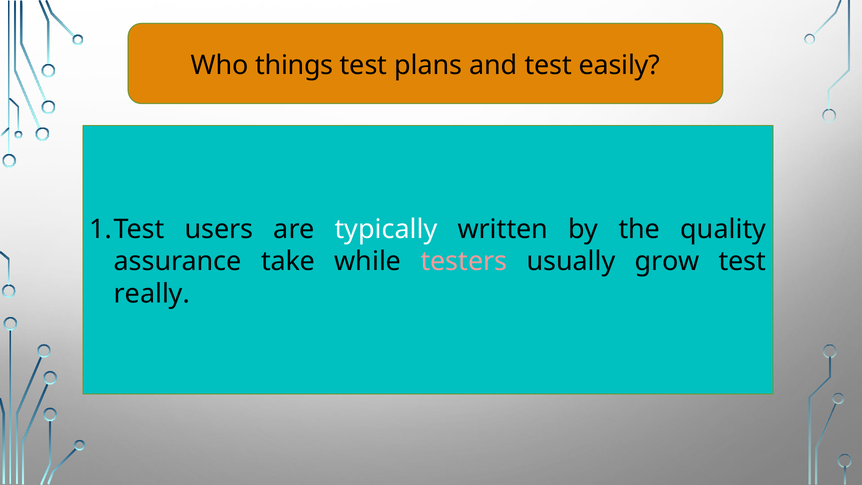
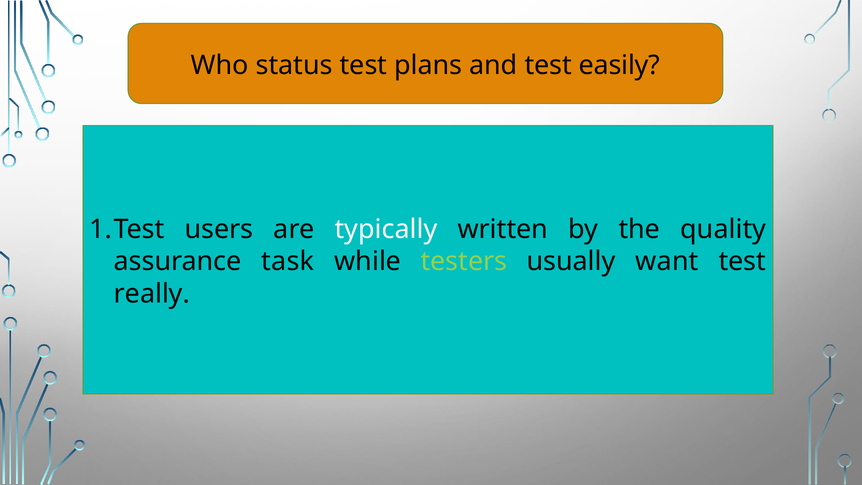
things: things -> status (294, 65)
take: take -> task (288, 261)
testers colour: pink -> light green (464, 261)
grow: grow -> want (667, 261)
